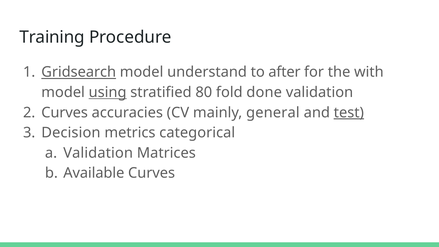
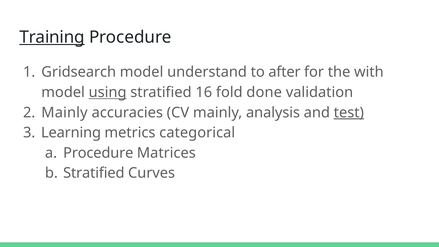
Training underline: none -> present (52, 37)
Gridsearch underline: present -> none (79, 72)
80: 80 -> 16 (204, 92)
Curves: Curves -> Mainly (64, 113)
general: general -> analysis (273, 113)
Decision: Decision -> Learning (71, 133)
Validation: Validation -> Procedure (98, 153)
Available: Available -> Stratified (94, 173)
